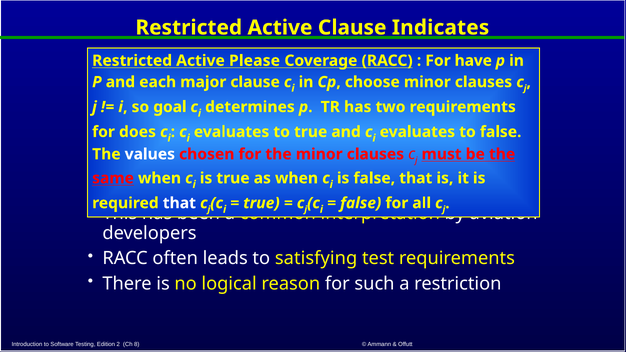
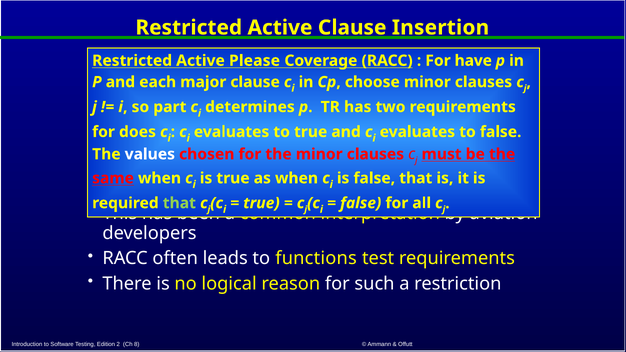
Indicates: Indicates -> Insertion (441, 28)
goal: goal -> part (170, 107)
that colour: white -> light green (179, 203)
satisfying: satisfying -> functions (316, 258)
